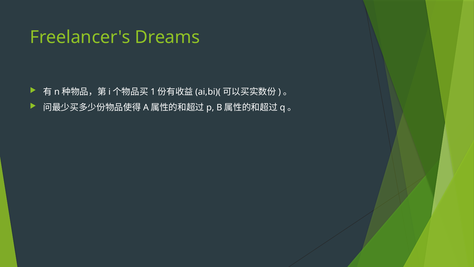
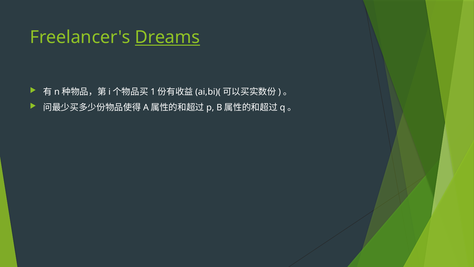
Dreams underline: none -> present (167, 37)
